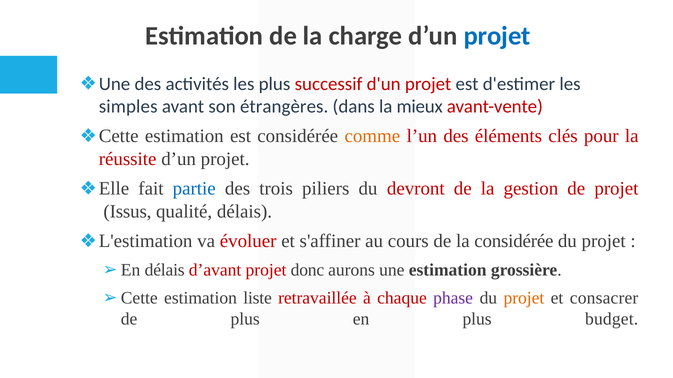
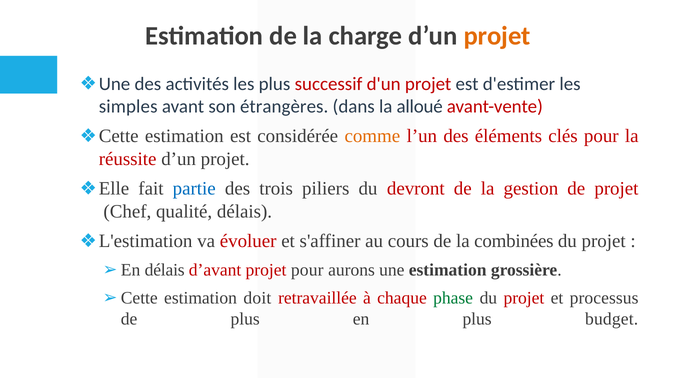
projet colour: blue -> orange (497, 36)
mieux: mieux -> alloué (420, 107)
Issus: Issus -> Chef (127, 212)
la considérée: considérée -> combinées (514, 241)
projet donc: donc -> pour (307, 270)
liste: liste -> doit (257, 298)
phase colour: purple -> green (453, 298)
projet colour: orange -> red (524, 298)
consacrer: consacrer -> processus (604, 298)
